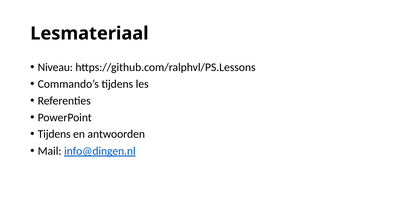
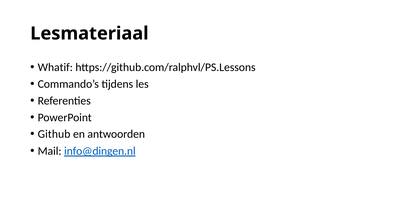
Niveau: Niveau -> Whatif (55, 67)
Tijdens: Tijdens -> Github (54, 134)
